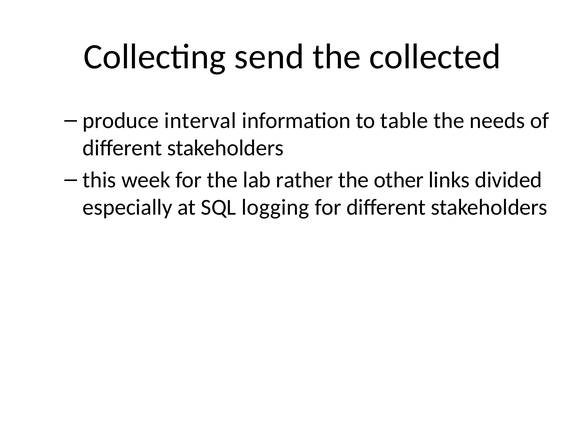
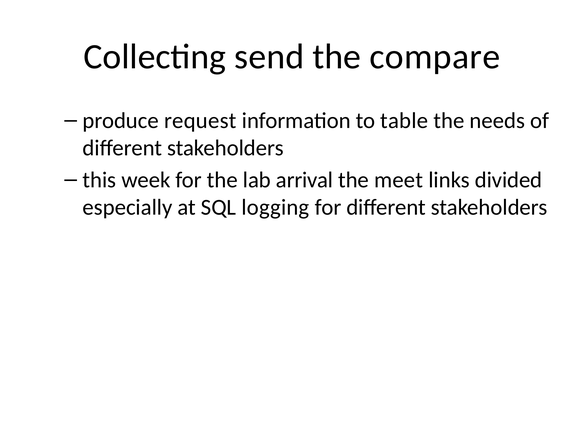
collected: collected -> compare (435, 57)
interval: interval -> request (200, 121)
rather: rather -> arrival (305, 180)
other: other -> meet (399, 180)
